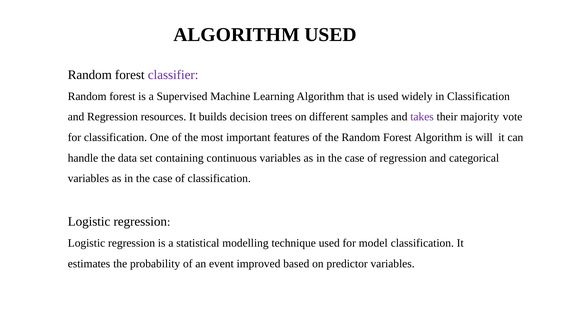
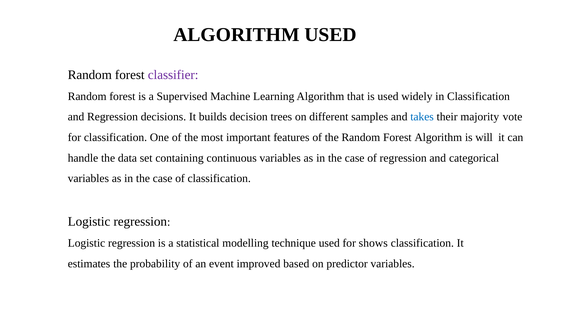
resources: resources -> decisions (163, 117)
takes colour: purple -> blue (422, 117)
model: model -> shows (373, 243)
